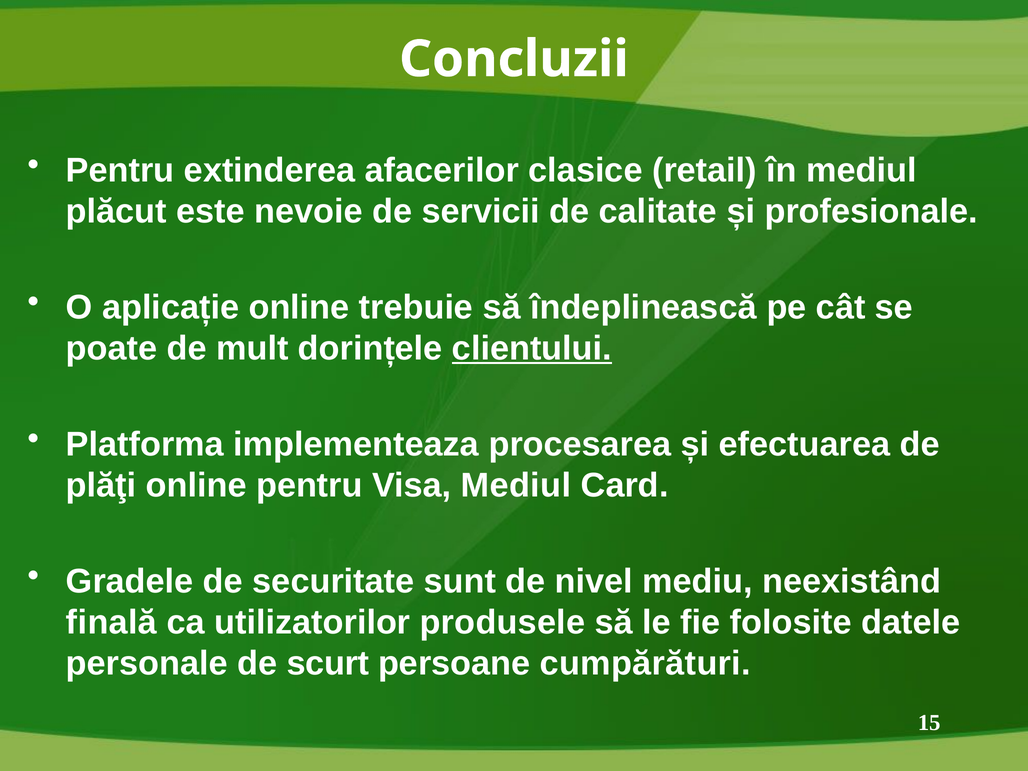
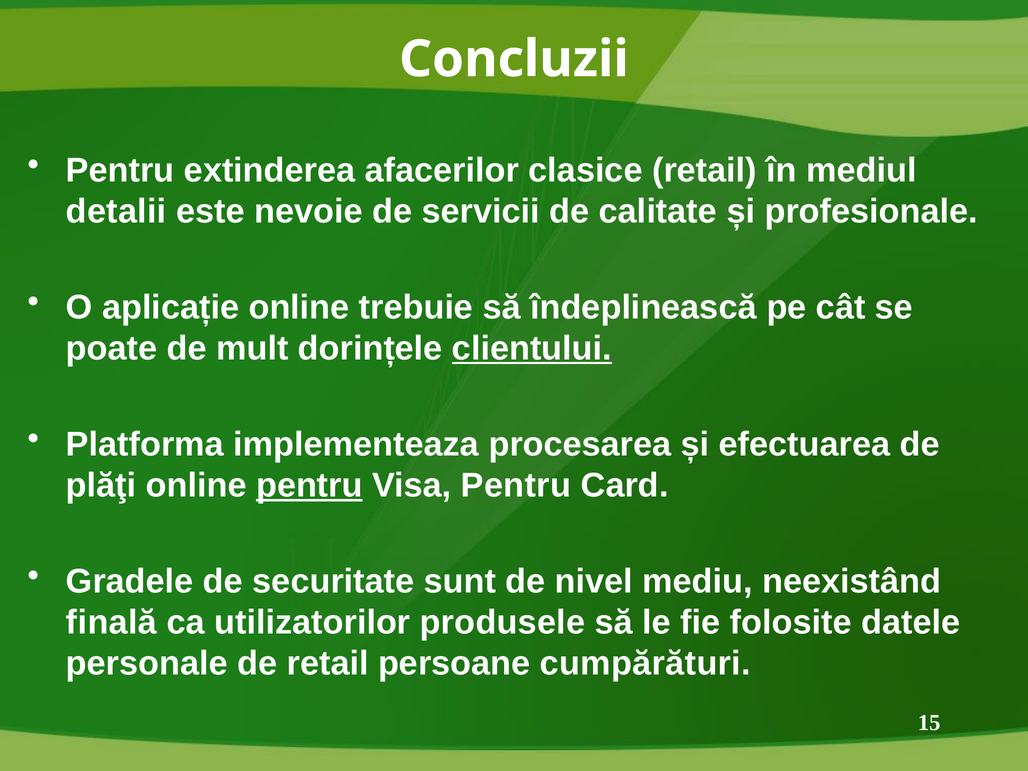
plăcut: plăcut -> detalii (116, 211)
pentru underline: none -> present (309, 485)
Visa Mediul: Mediul -> Pentru (516, 485)
de scurt: scurt -> retail (328, 664)
